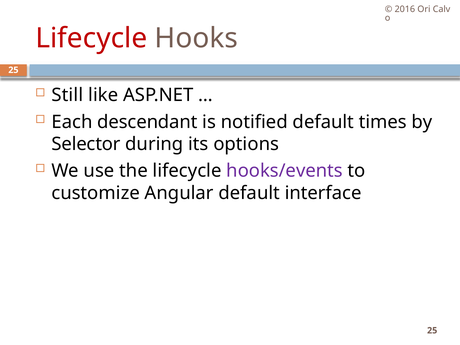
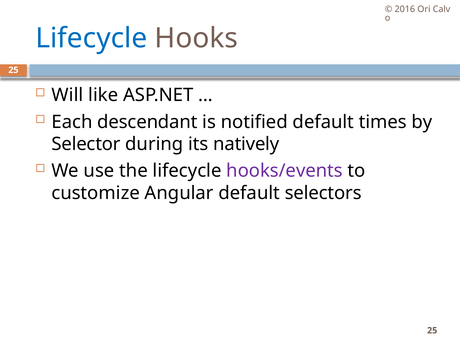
Lifecycle colour: red -> blue (91, 38)
Still: Still -> Will (67, 95)
options: options -> natively (246, 144)
interface: interface -> selectors (323, 193)
